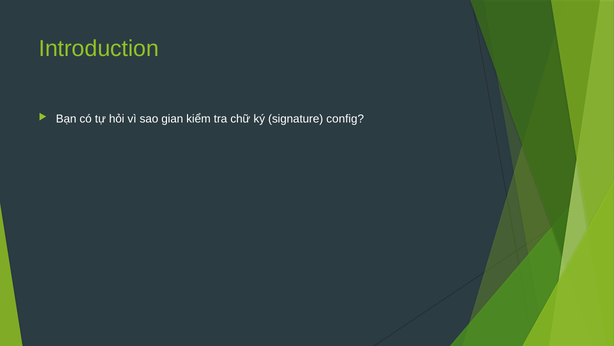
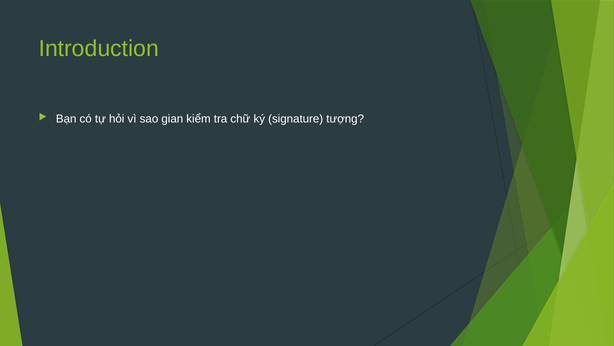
config: config -> tượng (345, 119)
